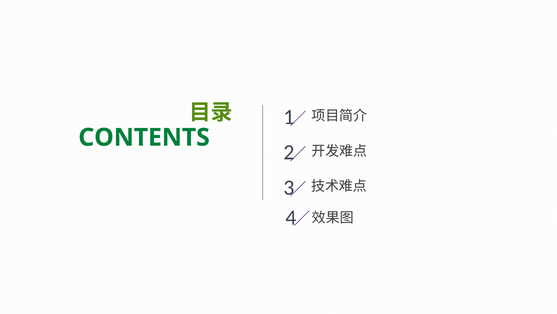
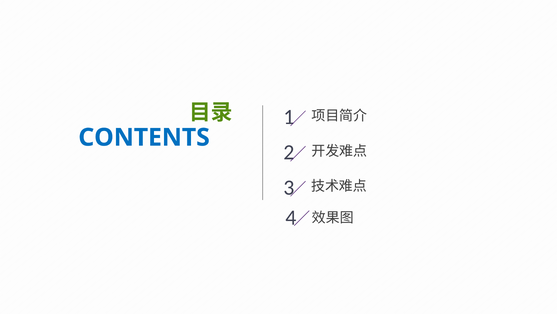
CONTENTS colour: green -> blue (144, 137)
